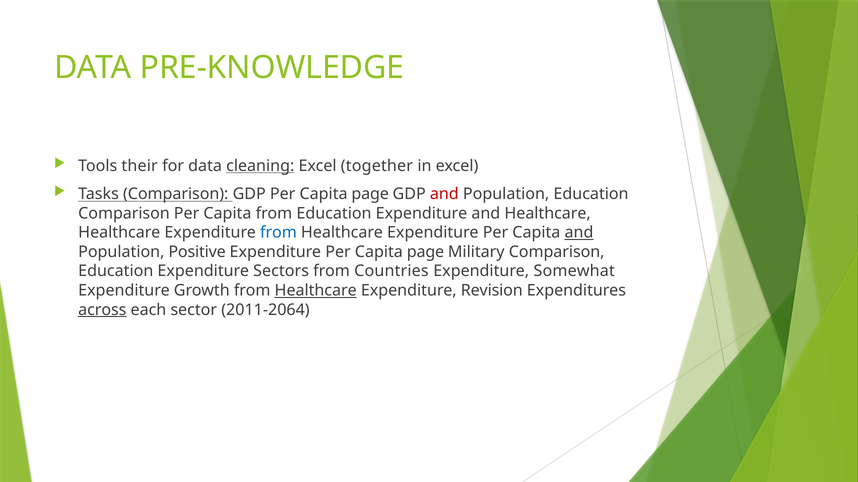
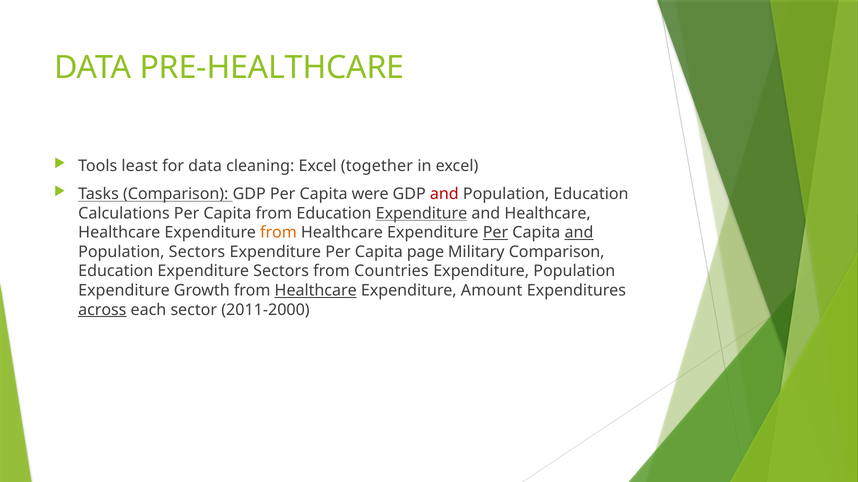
PRE-KNOWLEDGE: PRE-KNOWLEDGE -> PRE-HEALTHCARE (272, 68)
their: their -> least (140, 166)
cleaning underline: present -> none (260, 166)
GDP Per Capita page: page -> were (370, 194)
Comparison: Comparison -> Calculations (124, 214)
Expenditure underline: none -> present (421, 214)
from colour: blue -> orange (278, 233)
Per underline: none -> present (495, 233)
Population Positive: Positive -> Sectors (197, 252)
Expenditure Somewhat: Somewhat -> Population (574, 272)
Revision: Revision -> Amount (492, 291)
2011-2064: 2011-2064 -> 2011-2000 (265, 310)
